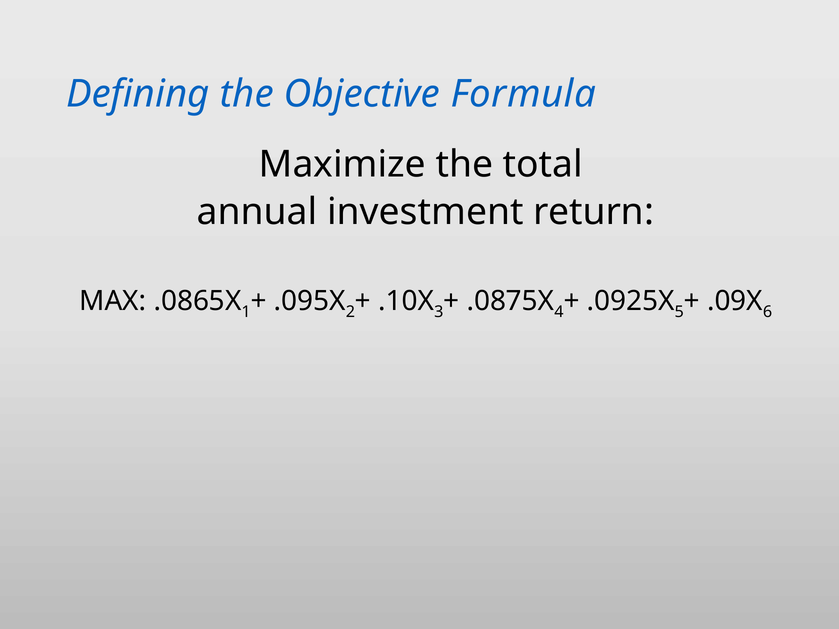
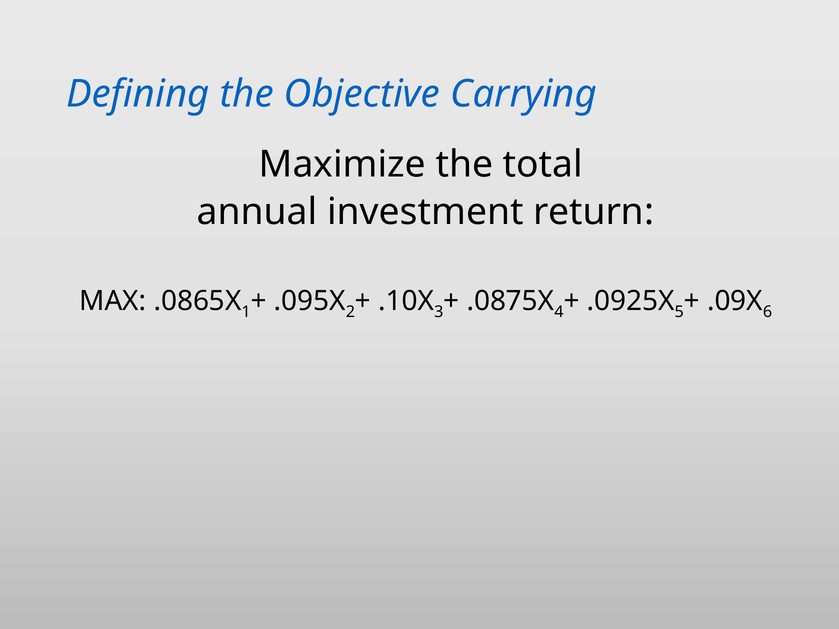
Formula: Formula -> Carrying (523, 94)
